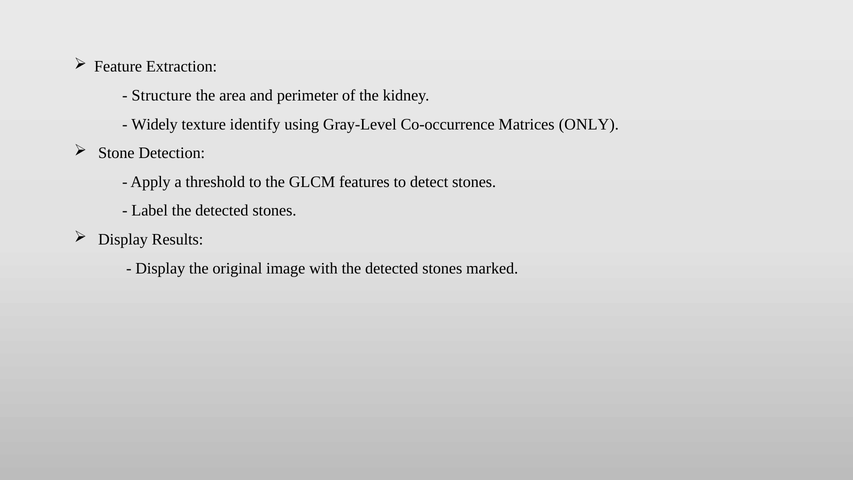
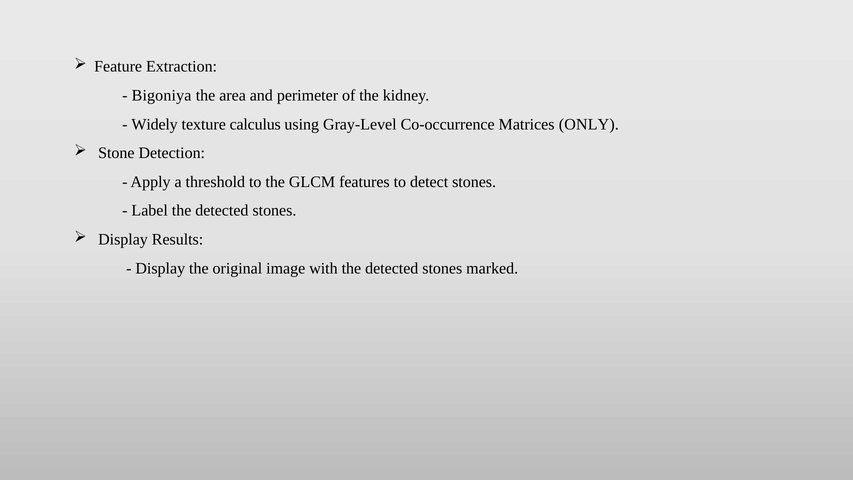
Structure: Structure -> Bigoniya (162, 95)
identify: identify -> calculus (255, 124)
